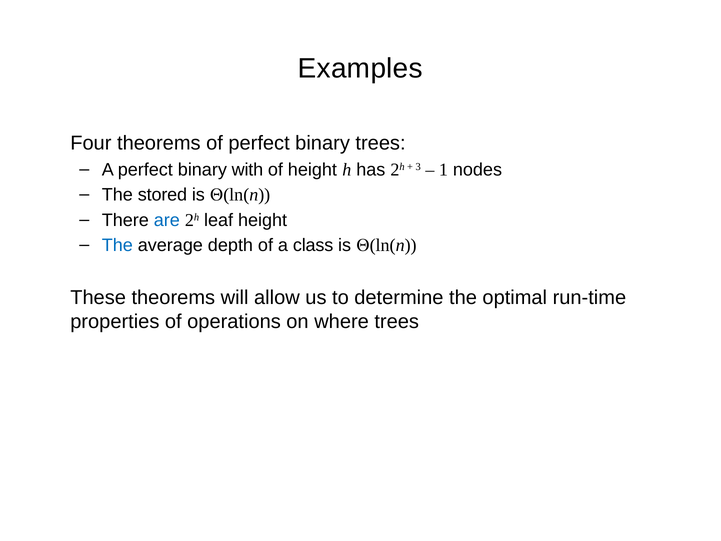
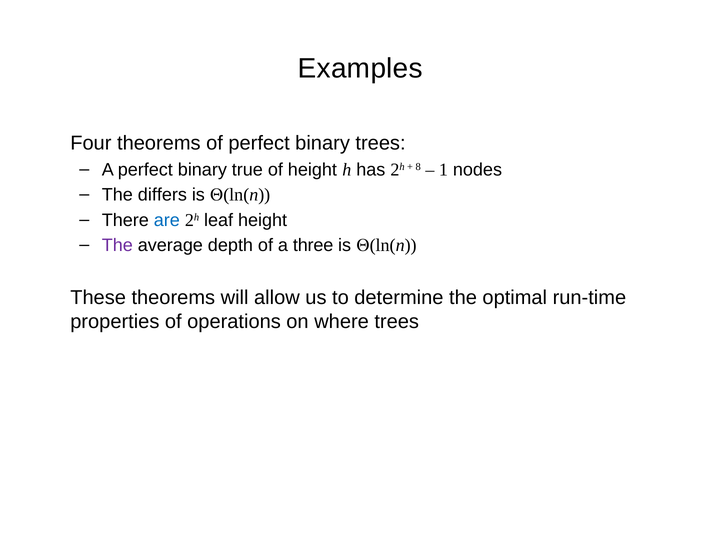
with: with -> true (247, 170)
3: 3 -> 8 (418, 167)
stored: stored -> differs (162, 195)
The colour: blue -> purple (117, 245)
class: class -> three (313, 245)
